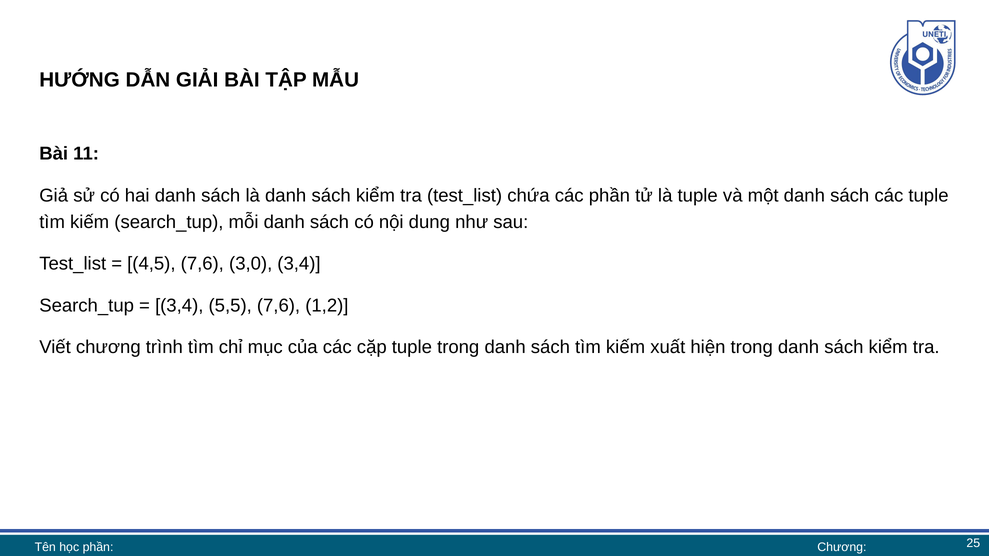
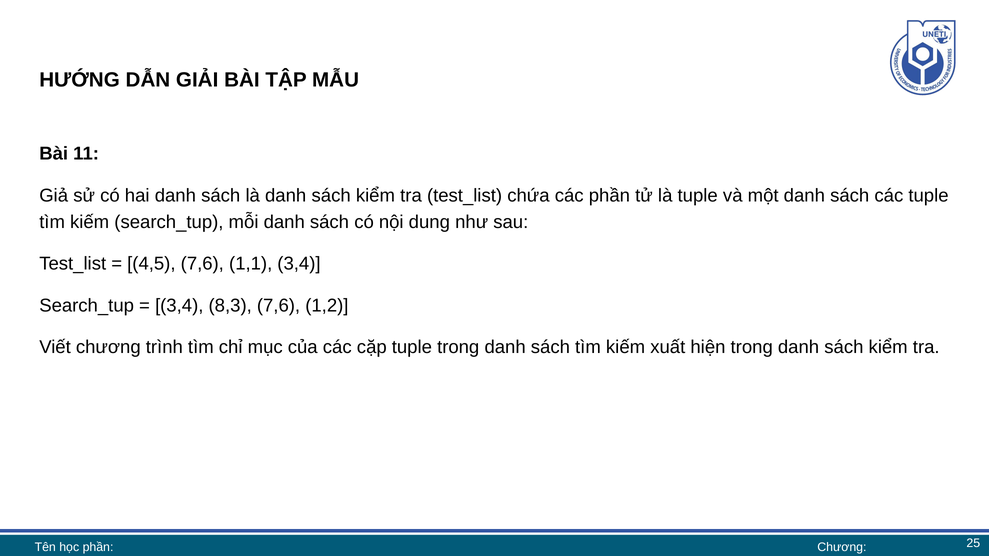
3,0: 3,0 -> 1,1 (251, 264)
5,5: 5,5 -> 8,3 (230, 306)
